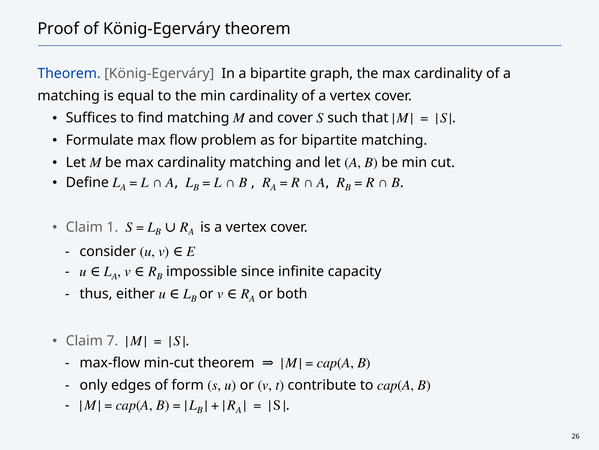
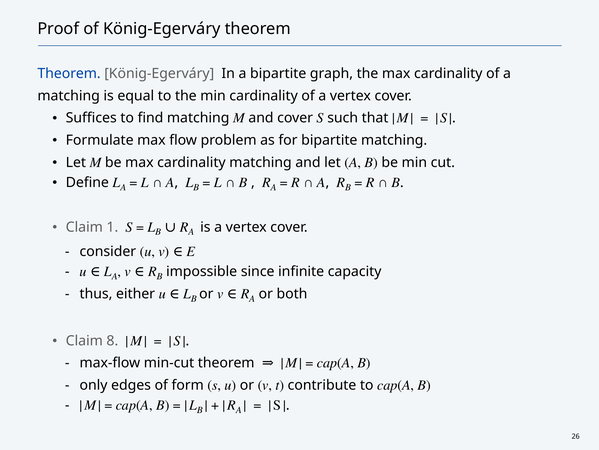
7: 7 -> 8 (112, 340)
